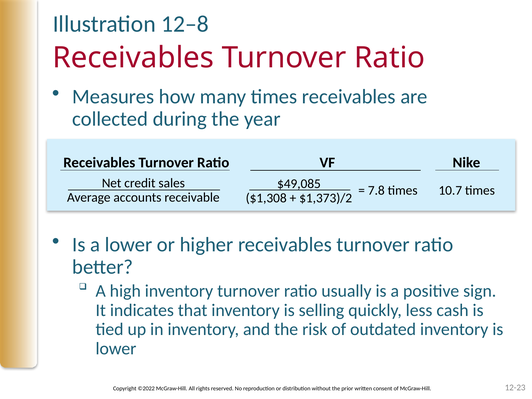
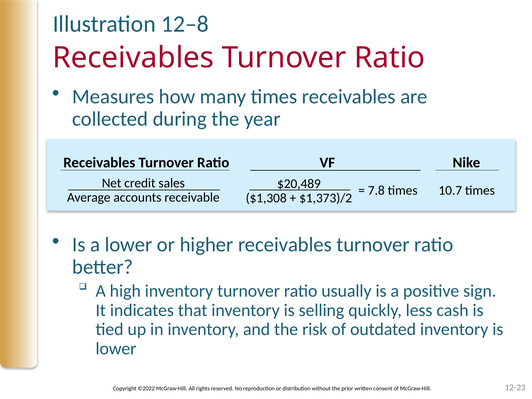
$49,085: $49,085 -> $20,489 (299, 184)
